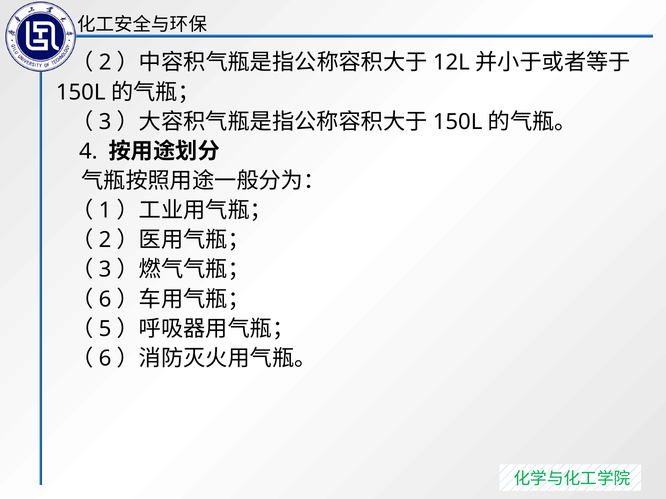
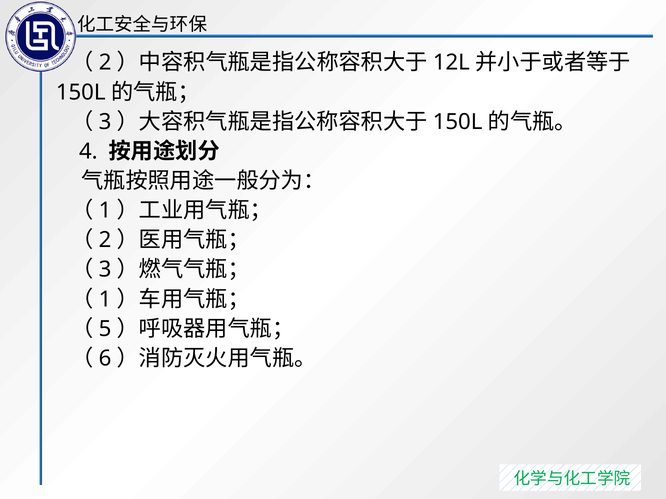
6: 6 -> 1 (105, 300)
